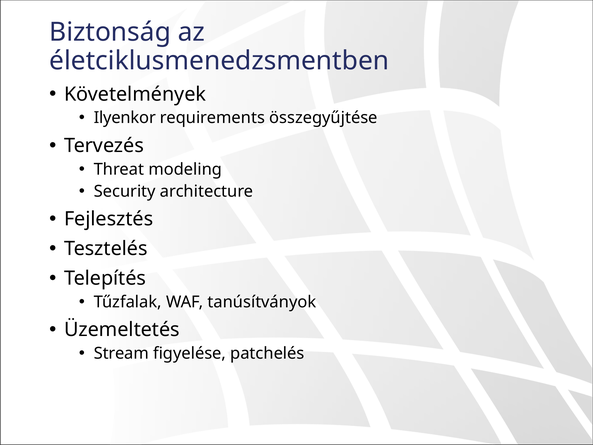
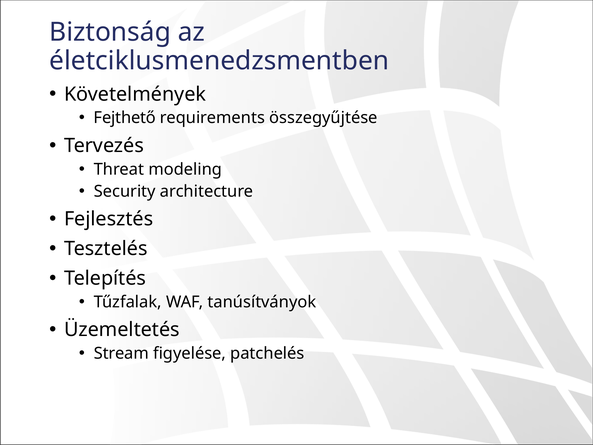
Ilyenkor: Ilyenkor -> Fejthető (125, 118)
